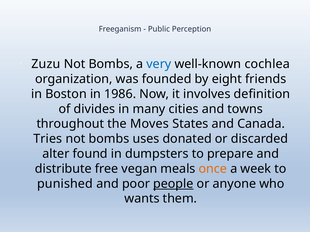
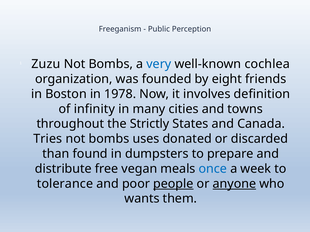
1986: 1986 -> 1978 (120, 94)
divides: divides -> infinity (94, 109)
Moves: Moves -> Strictly (150, 124)
alter: alter -> than (56, 154)
once colour: orange -> blue (213, 169)
punished: punished -> tolerance (65, 184)
anyone underline: none -> present (234, 184)
